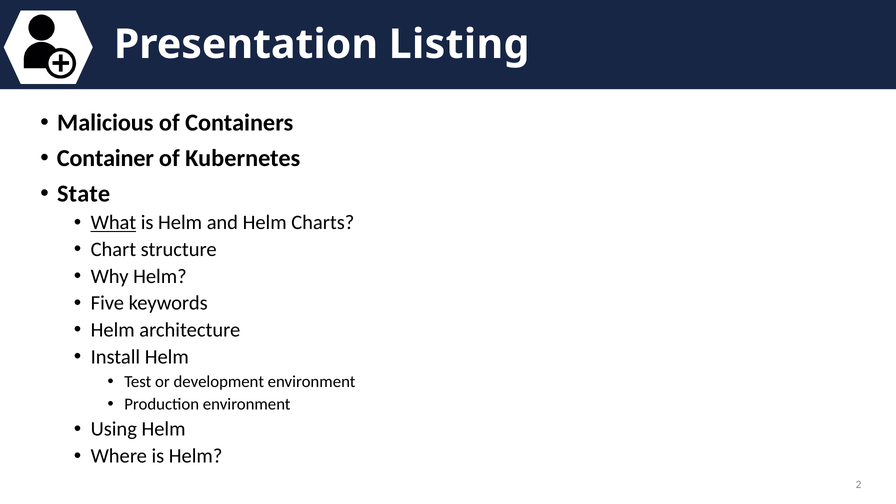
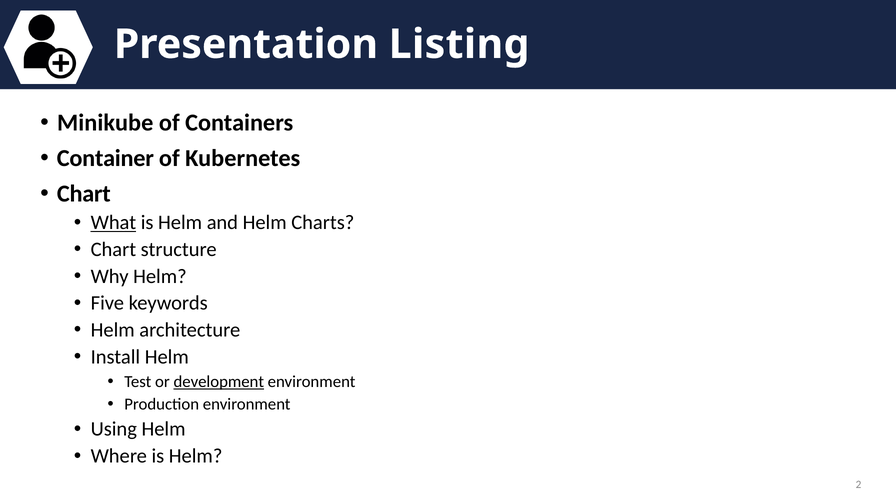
Malicious: Malicious -> Minikube (105, 123)
State: State -> Chart (84, 194)
development underline: none -> present (219, 382)
